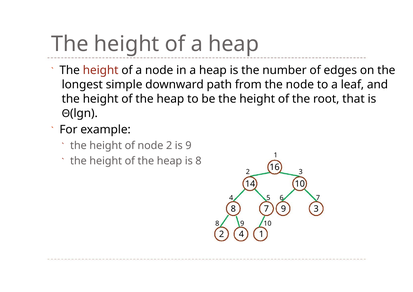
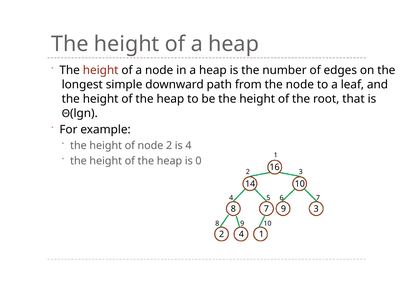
is 9: 9 -> 4 (188, 145)
is 8: 8 -> 0 (198, 161)
